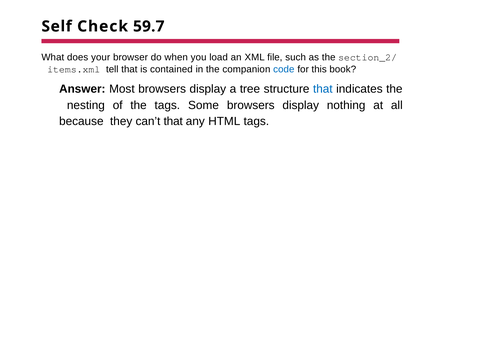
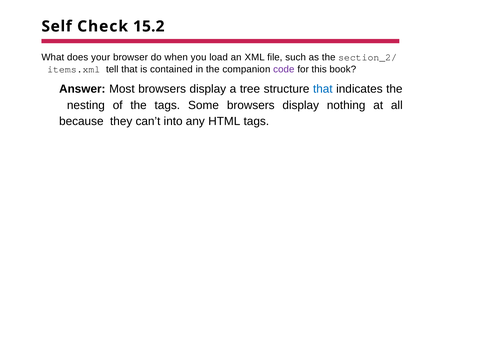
59.7: 59.7 -> 15.2 (149, 26)
code colour: blue -> purple (284, 69)
can’t that: that -> into (173, 121)
